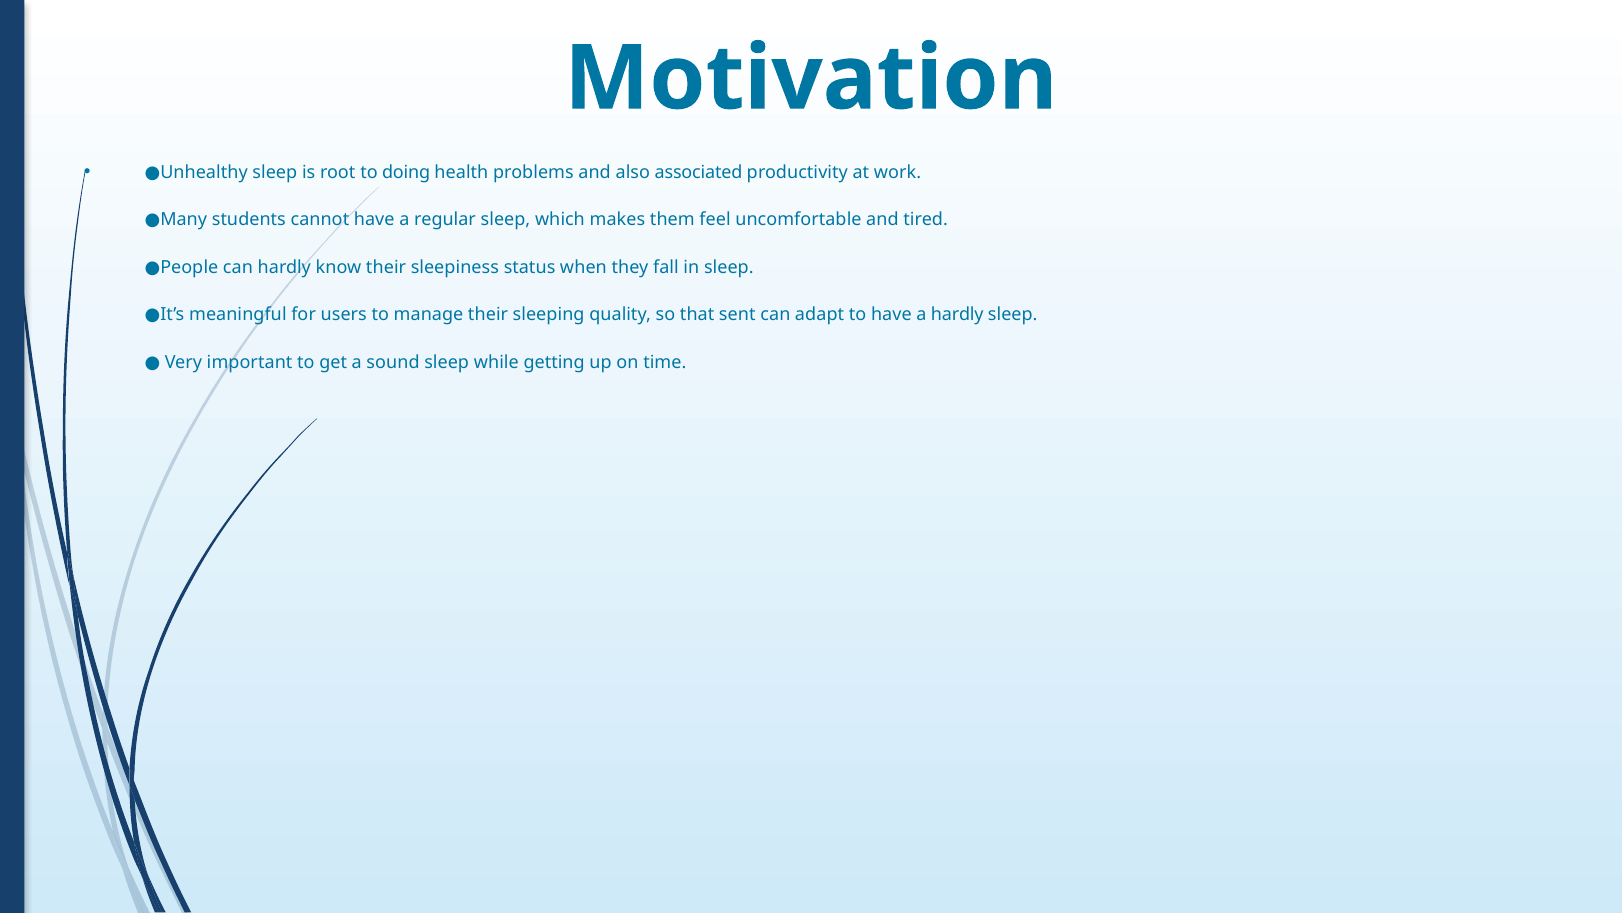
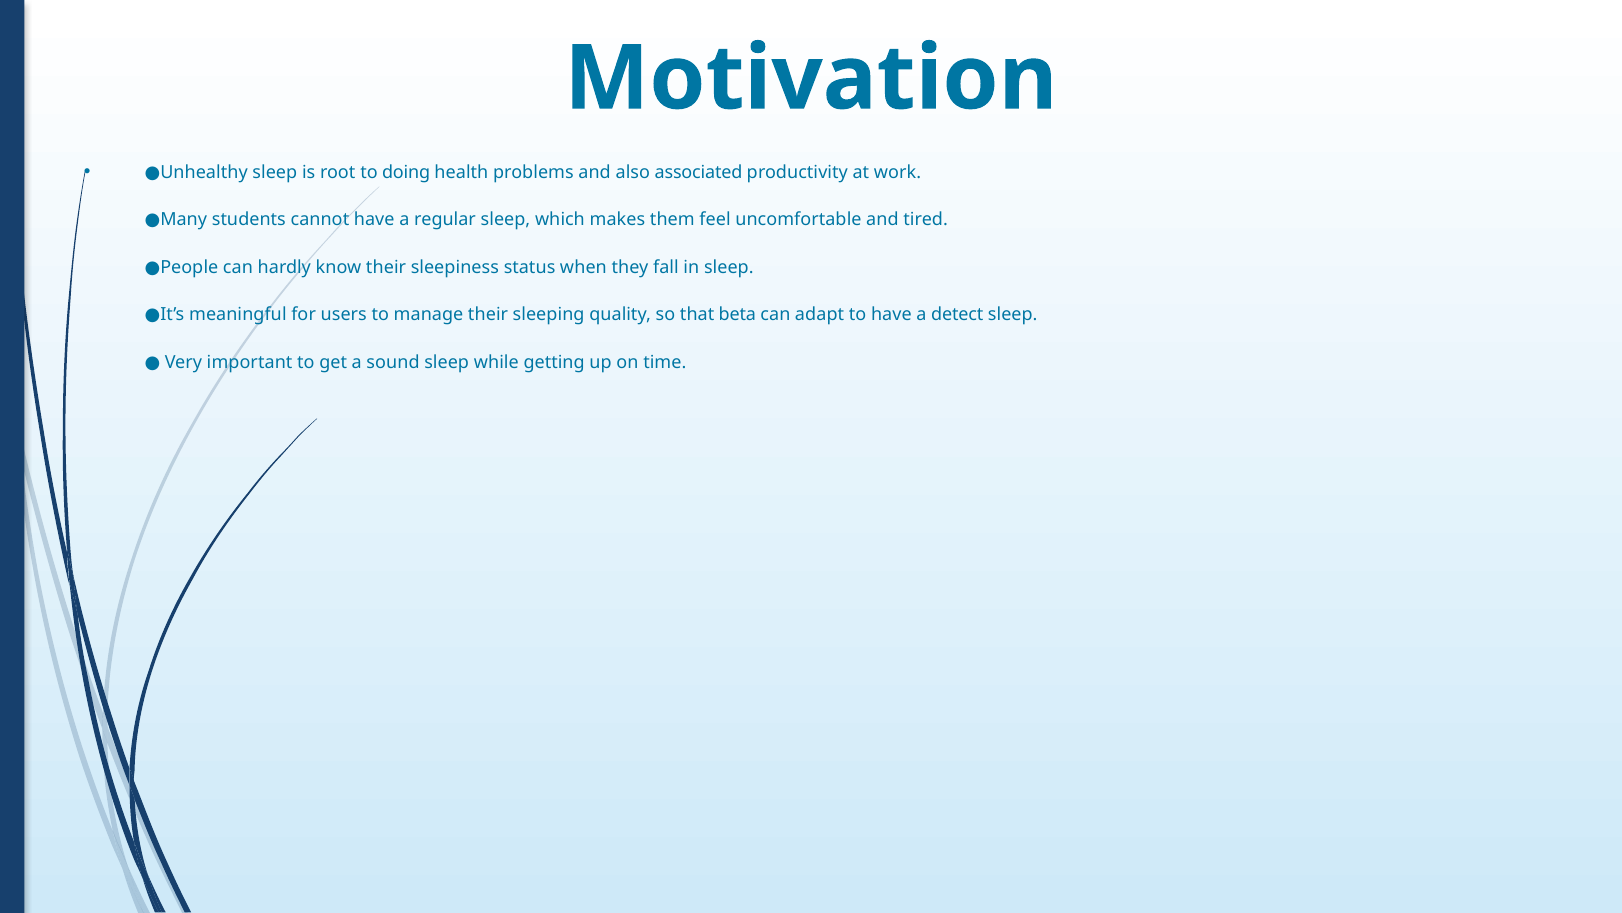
sent: sent -> beta (737, 314)
a hardly: hardly -> detect (957, 314)
